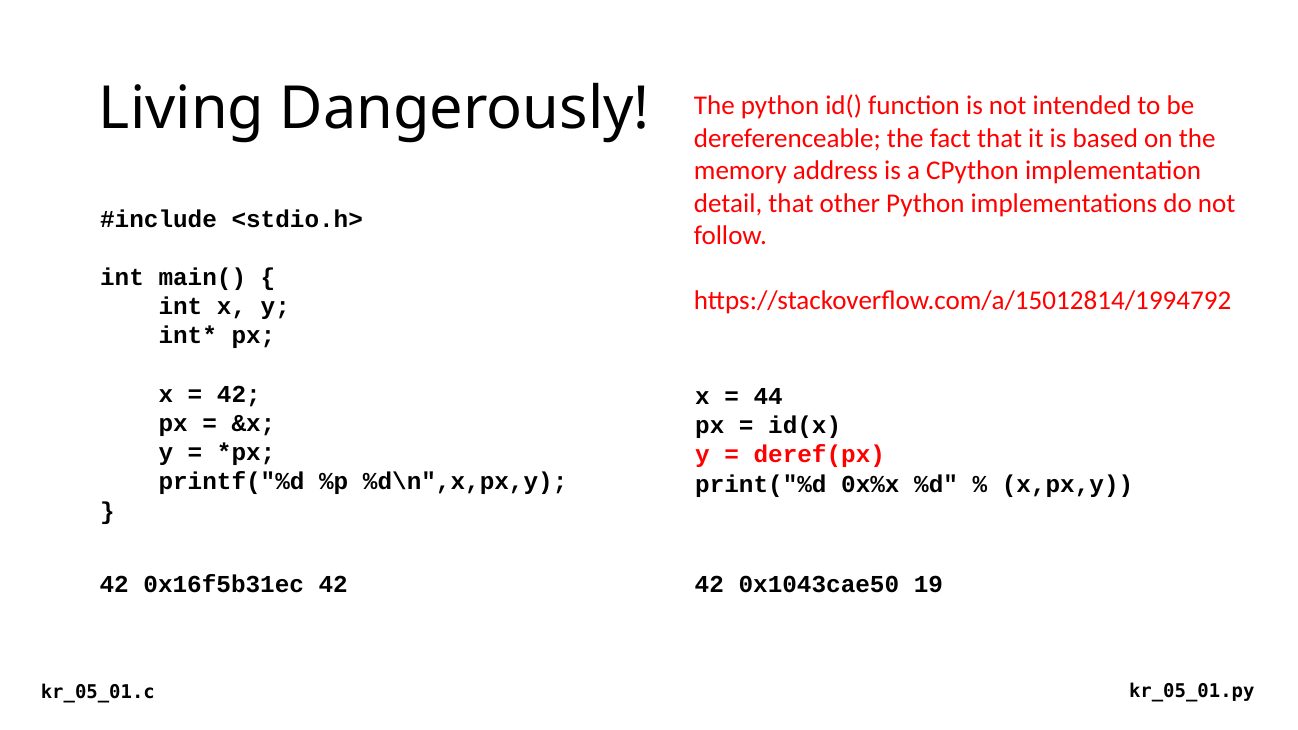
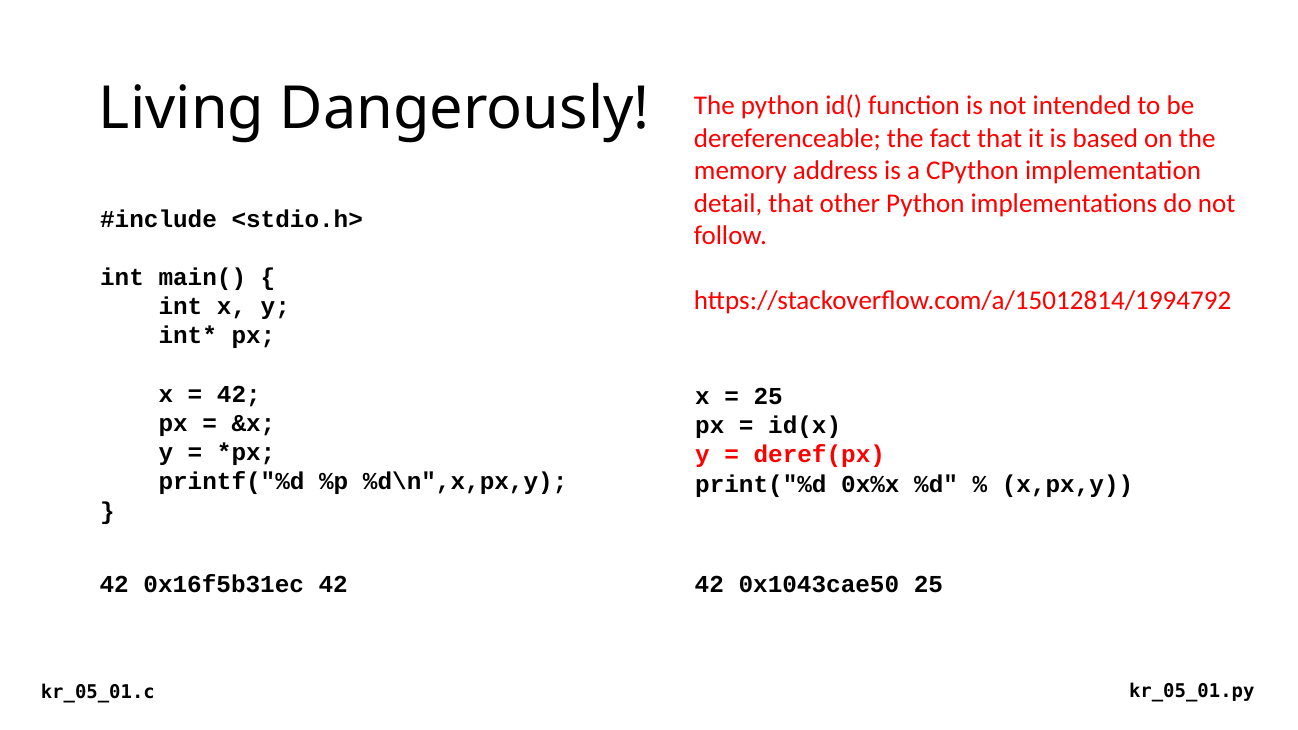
44: 44 -> 25 (768, 397)
0x1043cae50 19: 19 -> 25 (928, 585)
